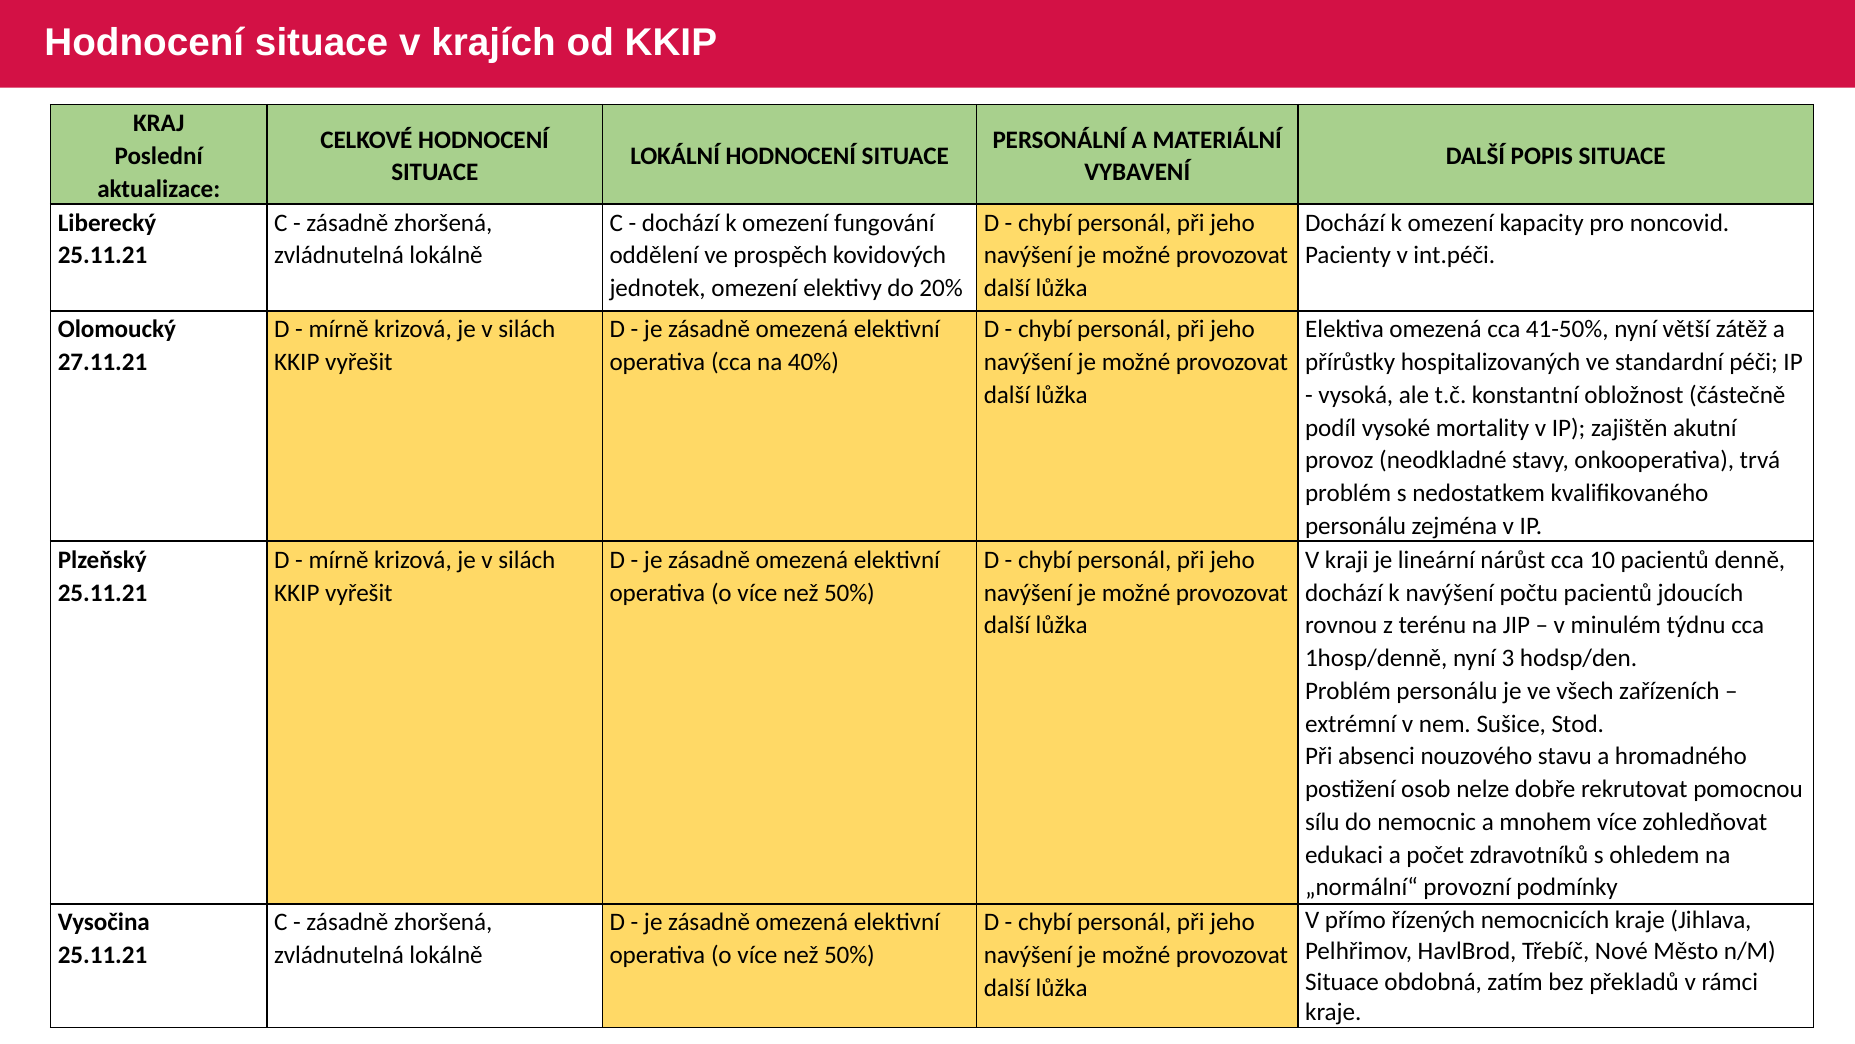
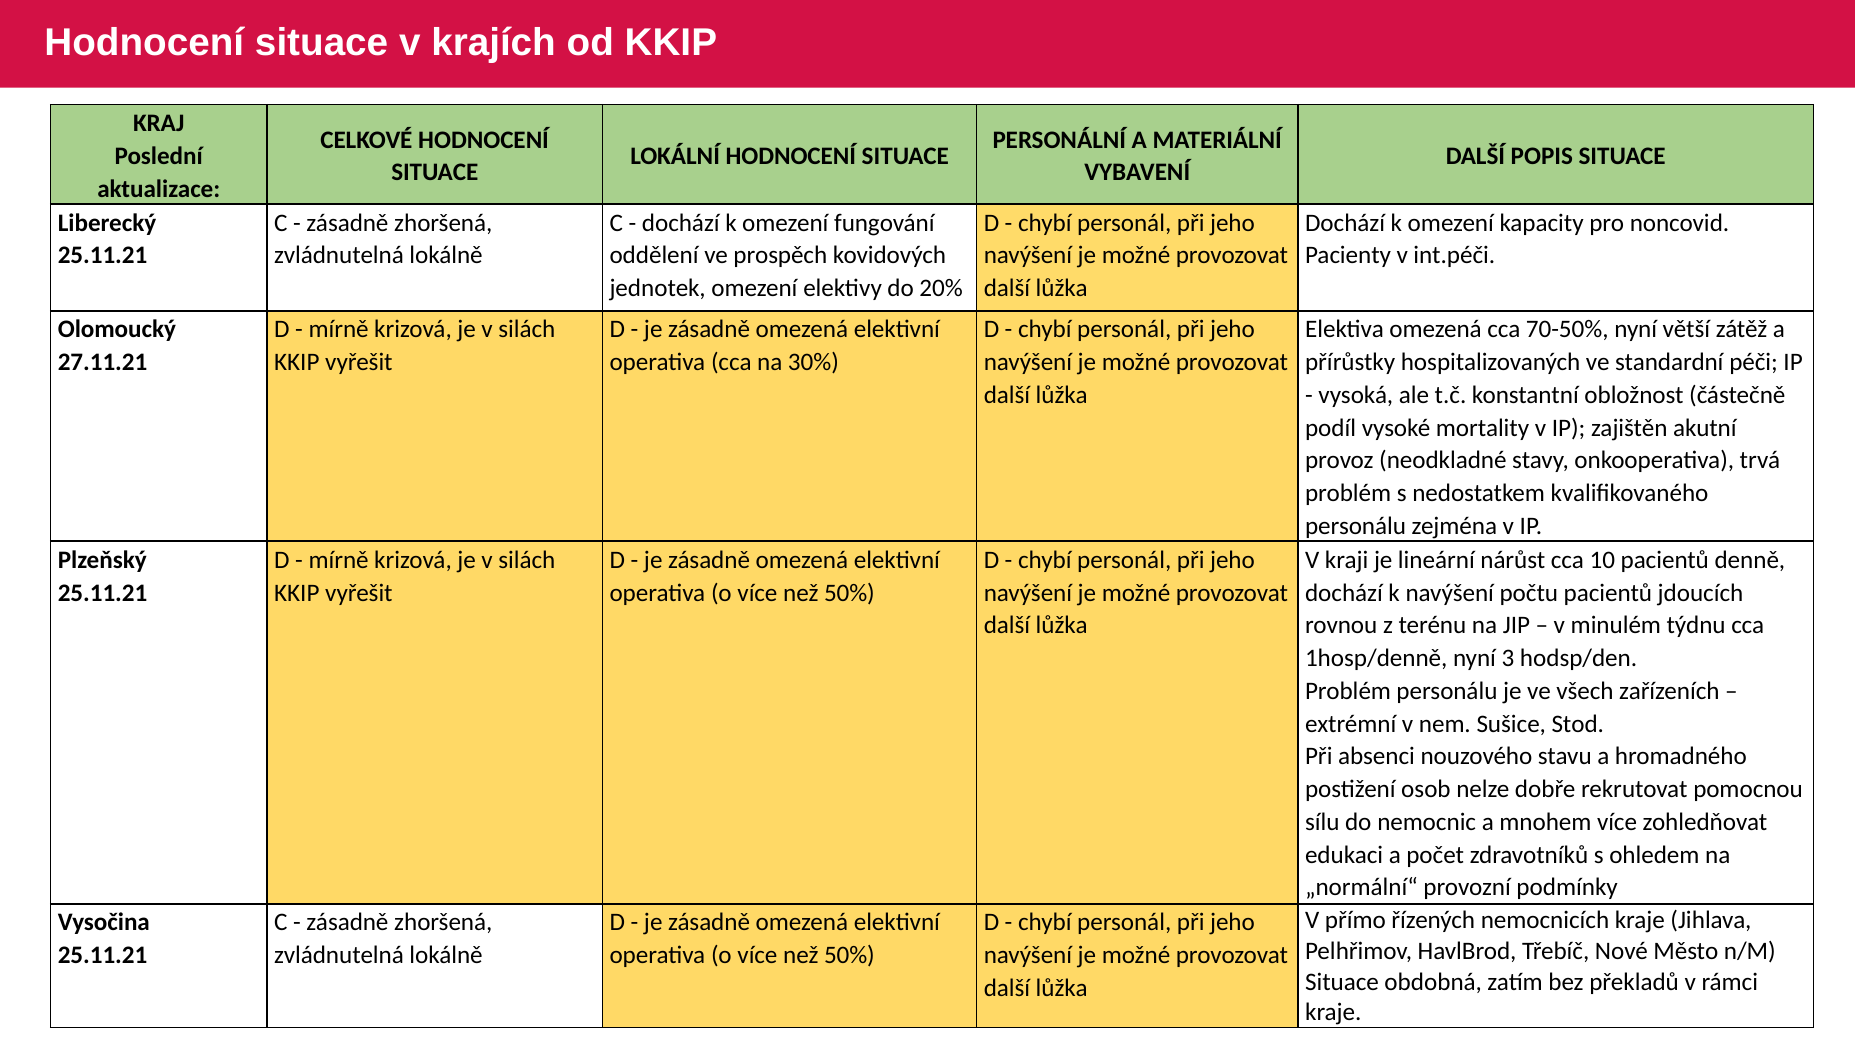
41-50%: 41-50% -> 70-50% (1567, 329)
40%: 40% -> 30% (813, 362)
